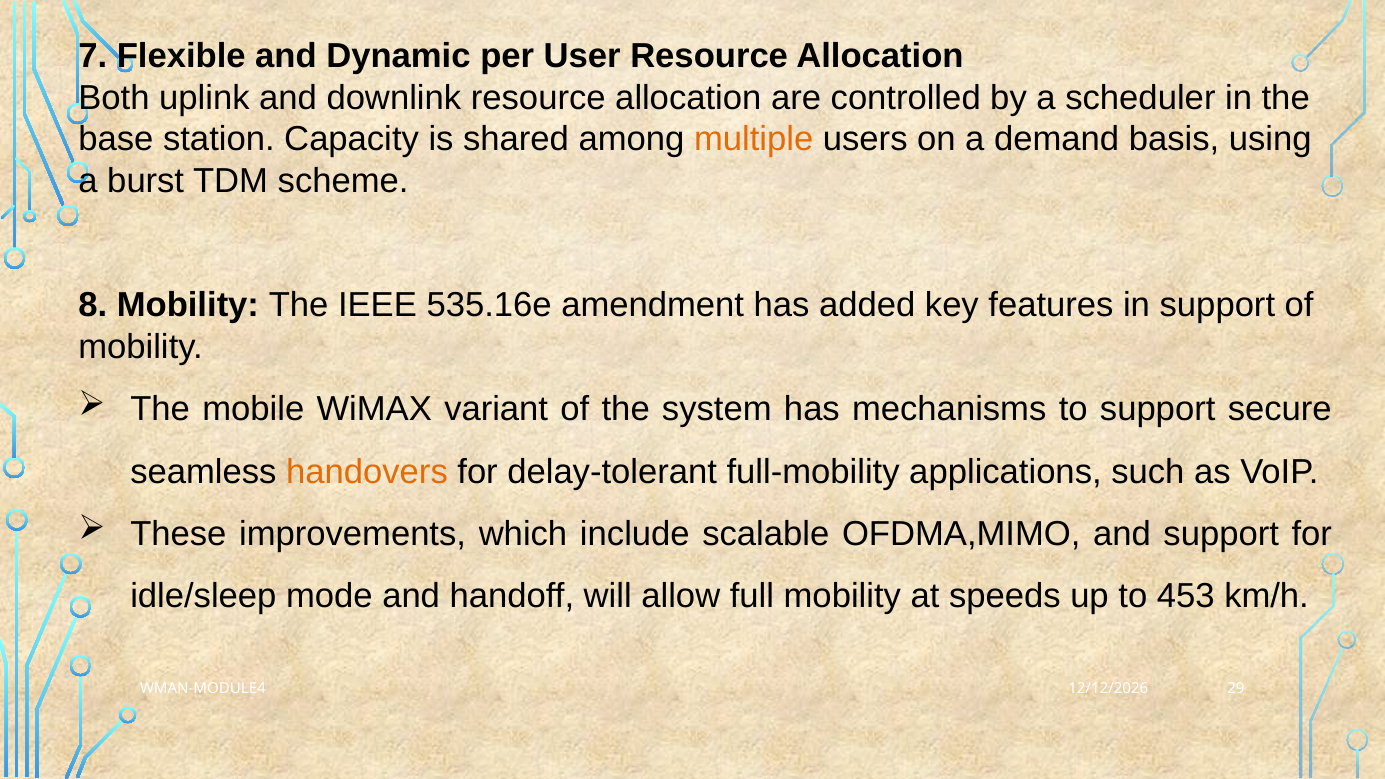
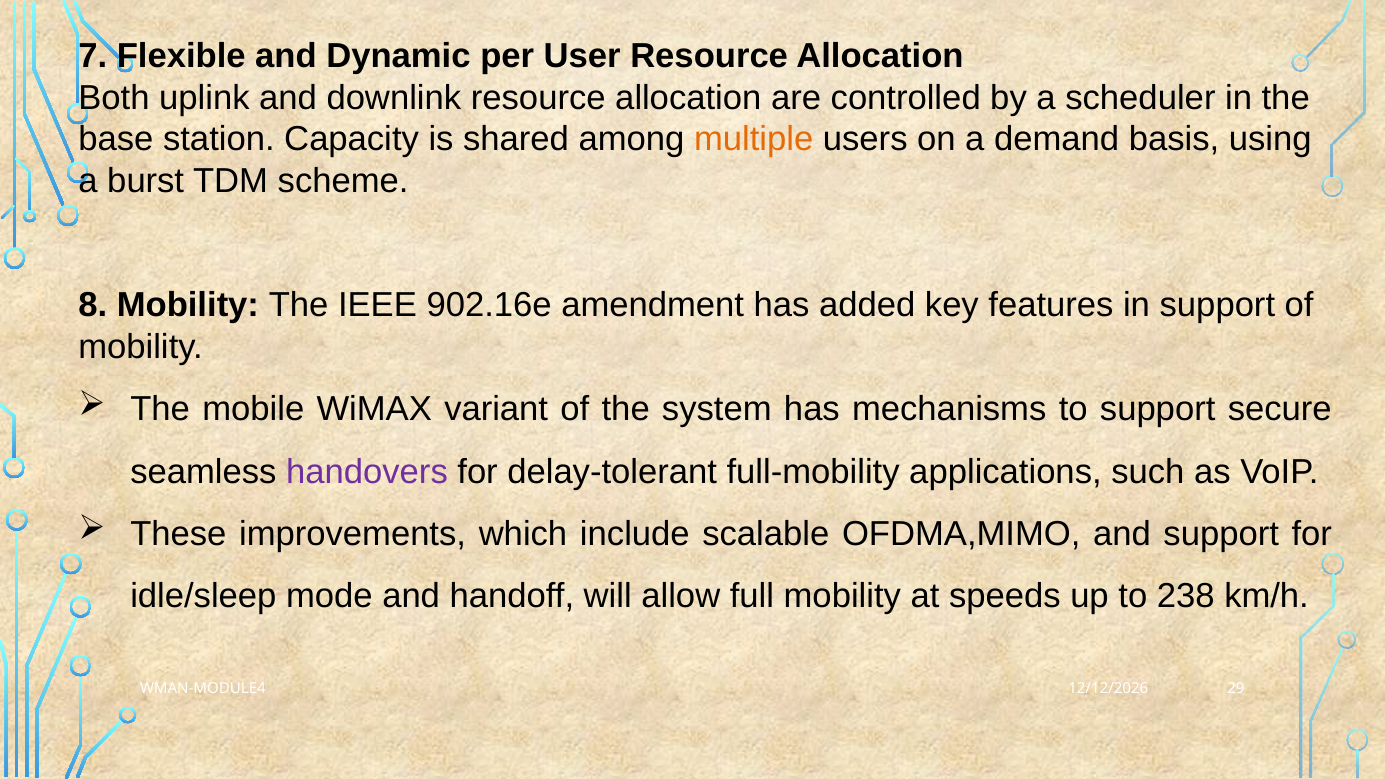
535.16e: 535.16e -> 902.16e (489, 305)
handovers colour: orange -> purple (367, 472)
453: 453 -> 238 (1186, 596)
